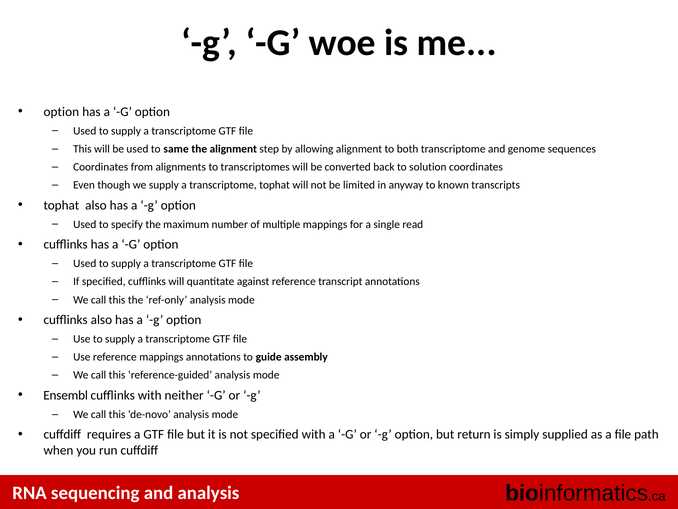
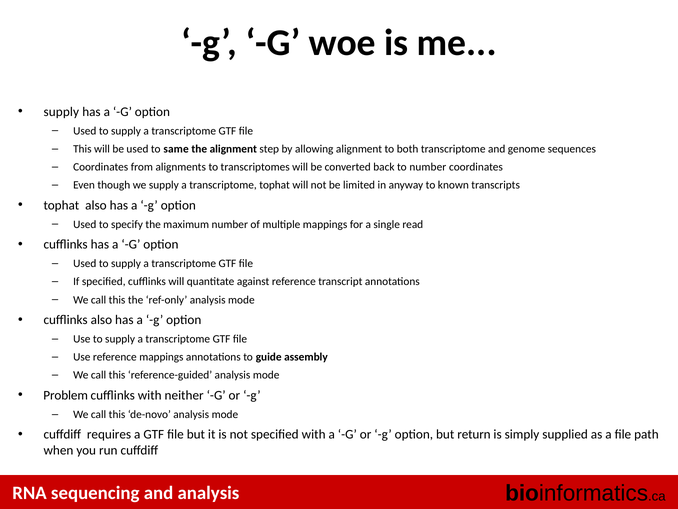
option: option -> supply (61, 112)
to solution: solution -> number (428, 167)
Ensembl: Ensembl -> Problem (66, 395)
